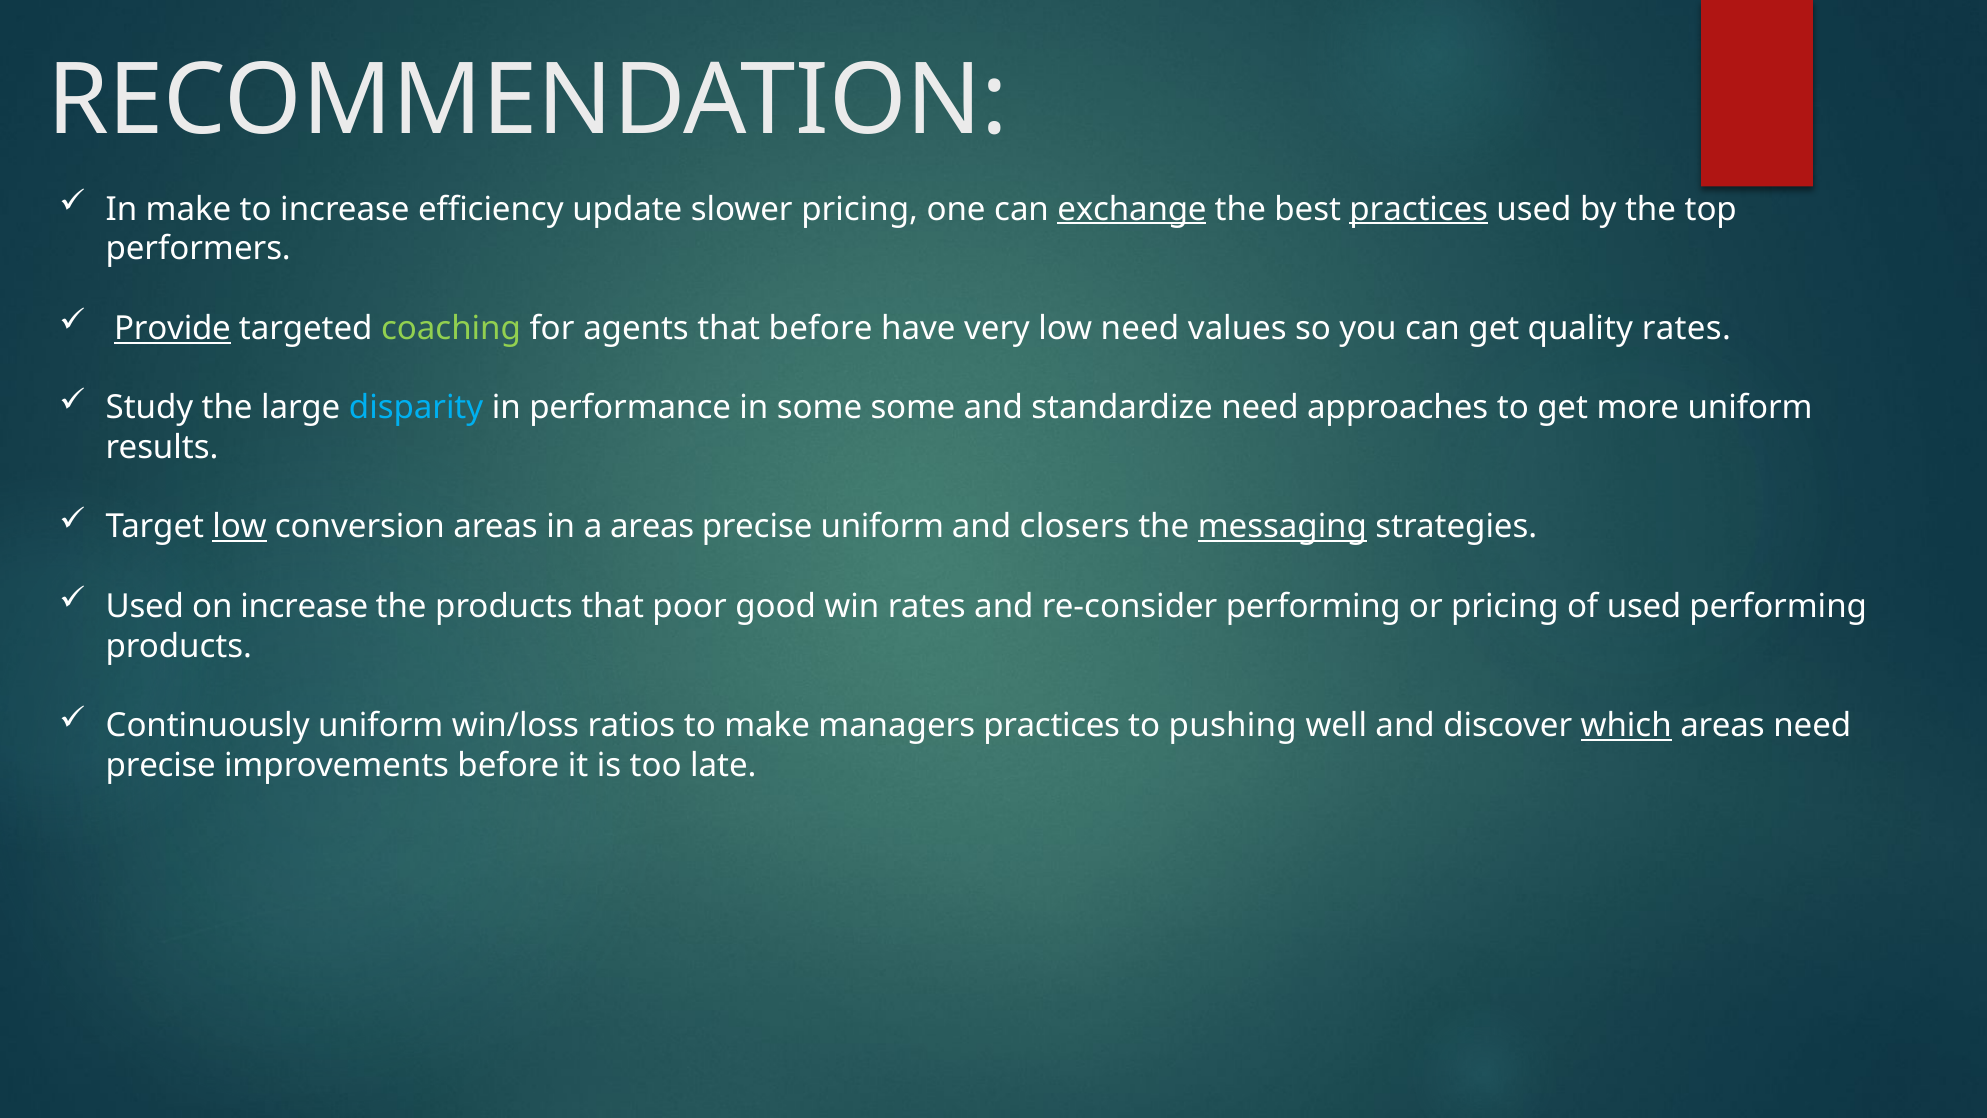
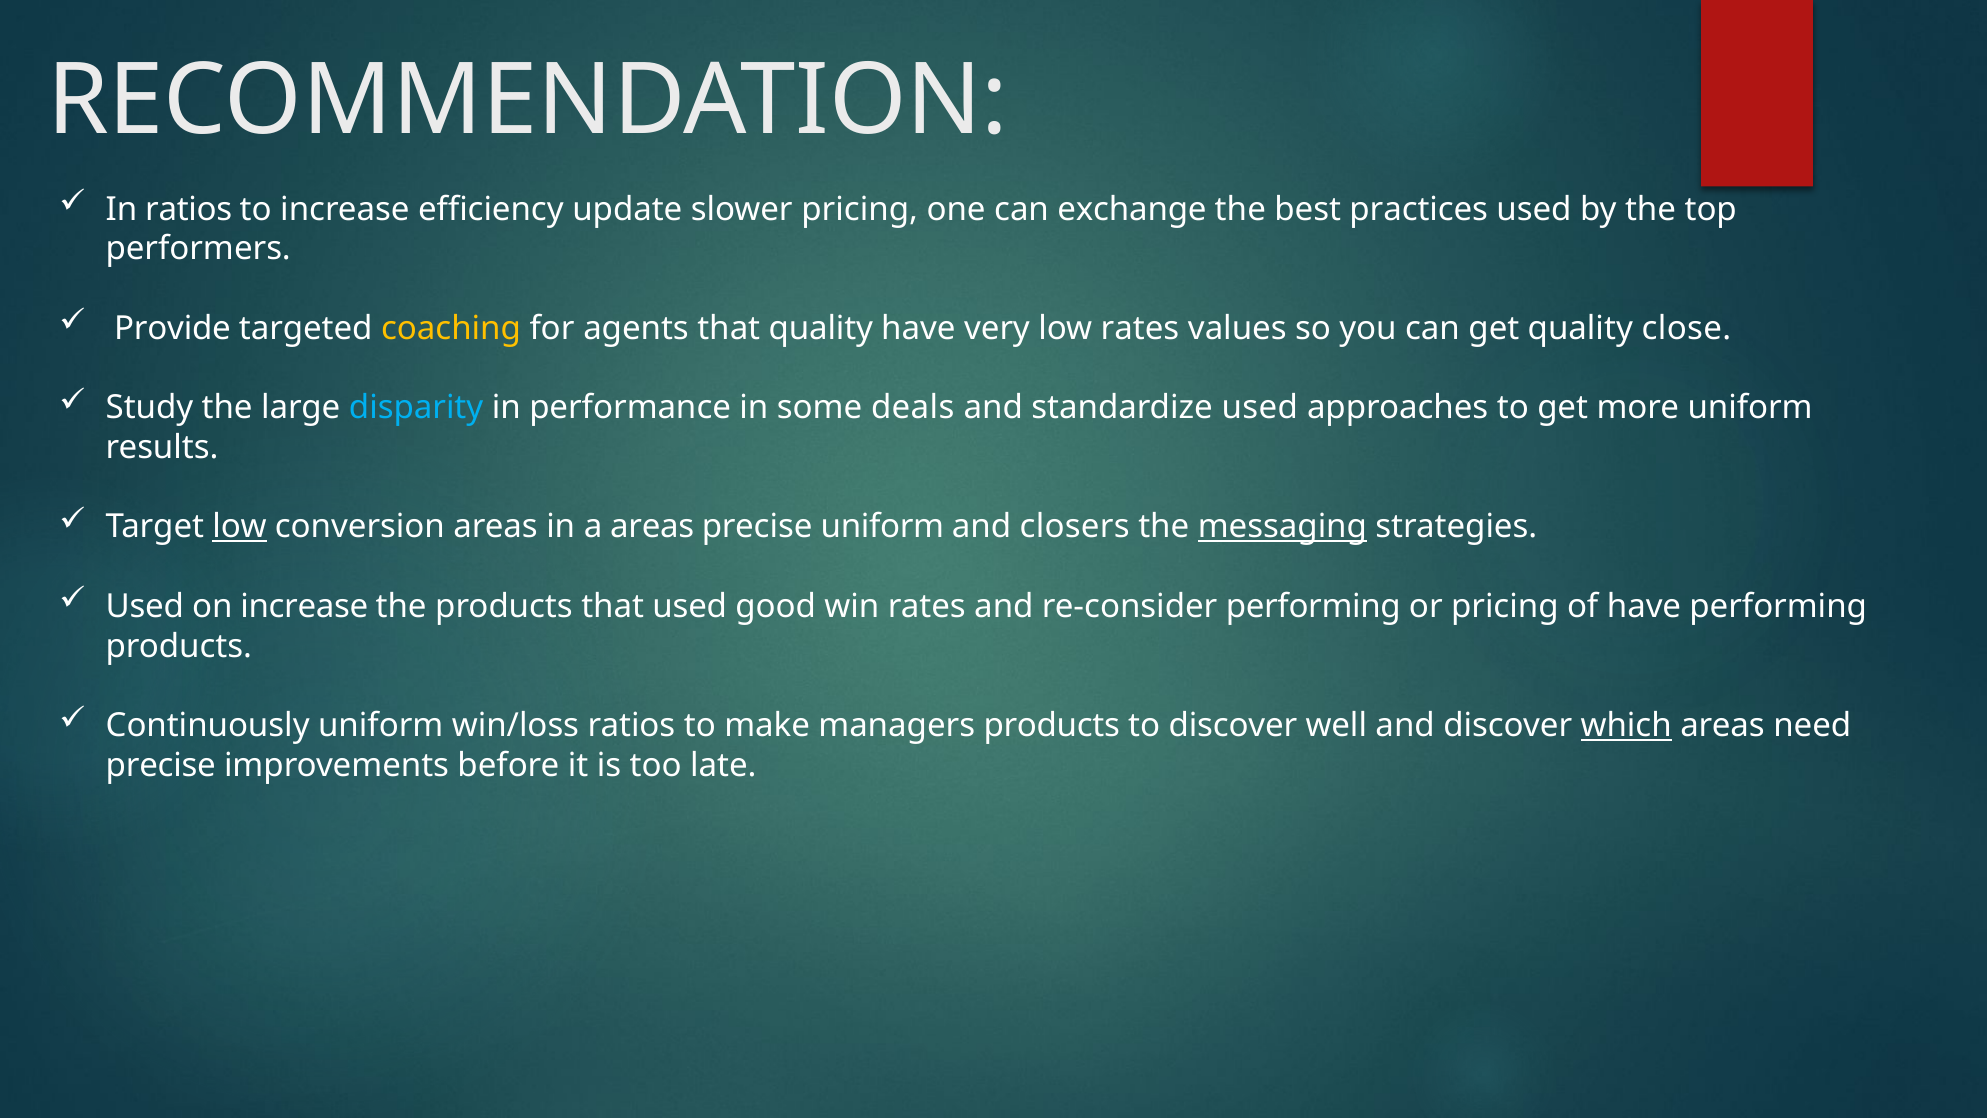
In make: make -> ratios (189, 209)
exchange underline: present -> none (1132, 209)
practices underline: present -> none (1419, 209)
Provide underline: present -> none (173, 328)
coaching colour: light green -> yellow (451, 328)
that before: before -> quality (821, 328)
low need: need -> rates (1140, 328)
quality rates: rates -> close (1686, 328)
some some: some -> deals (913, 408)
standardize need: need -> used (1260, 408)
that poor: poor -> used (690, 606)
of used: used -> have (1644, 606)
managers practices: practices -> products (1052, 725)
to pushing: pushing -> discover (1233, 725)
